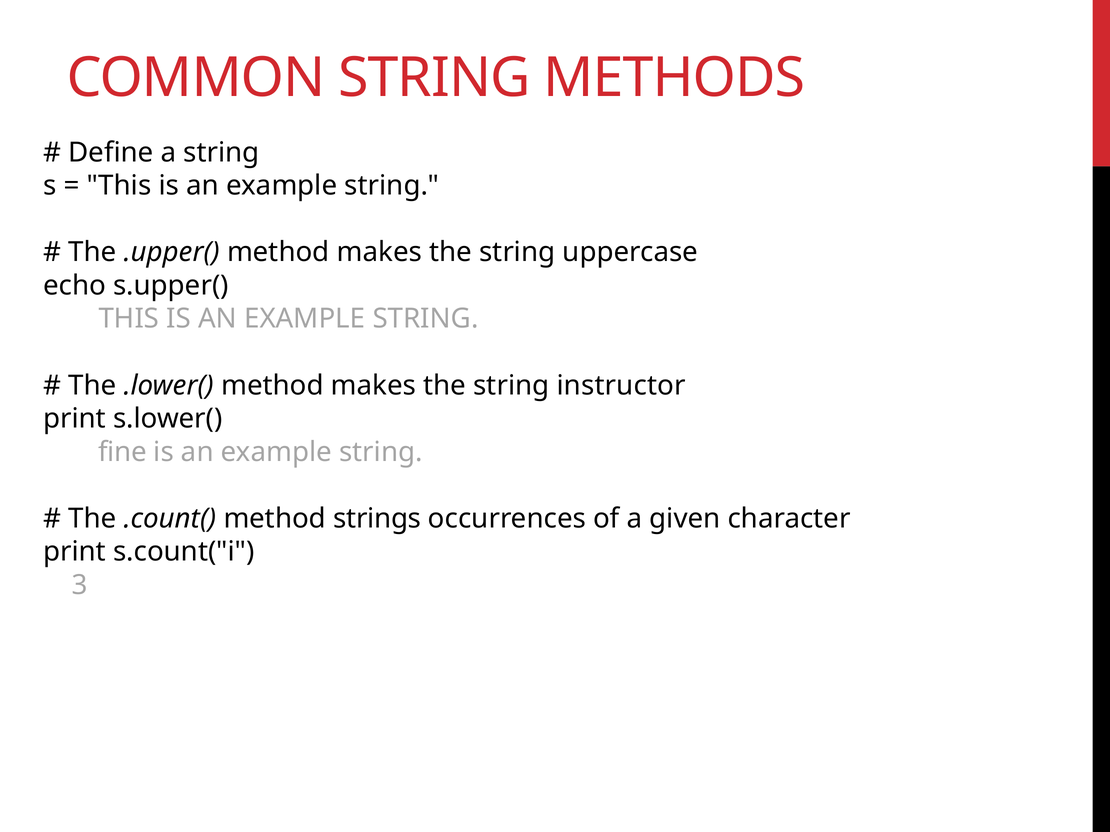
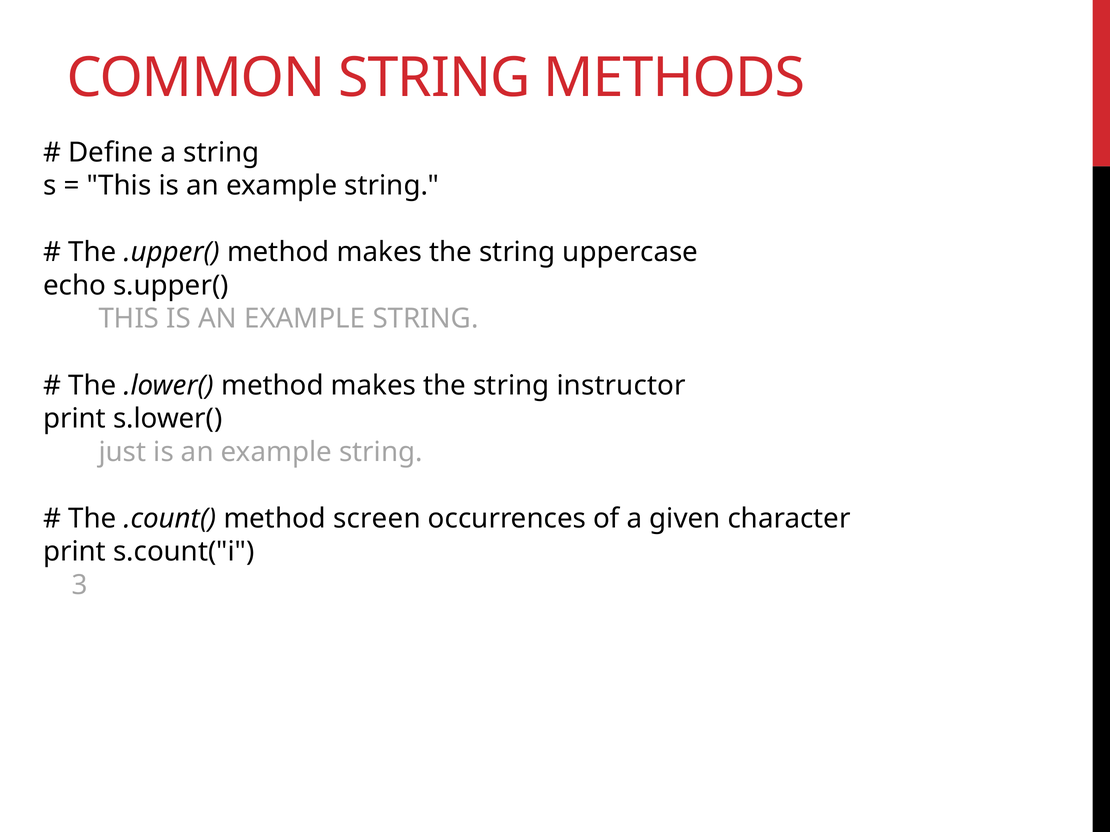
fine: fine -> just (122, 452)
strings: strings -> screen (377, 519)
